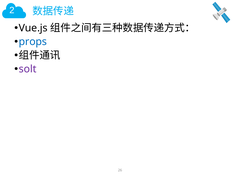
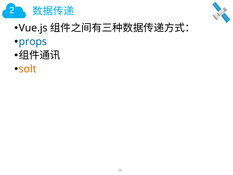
solt colour: purple -> orange (28, 69)
